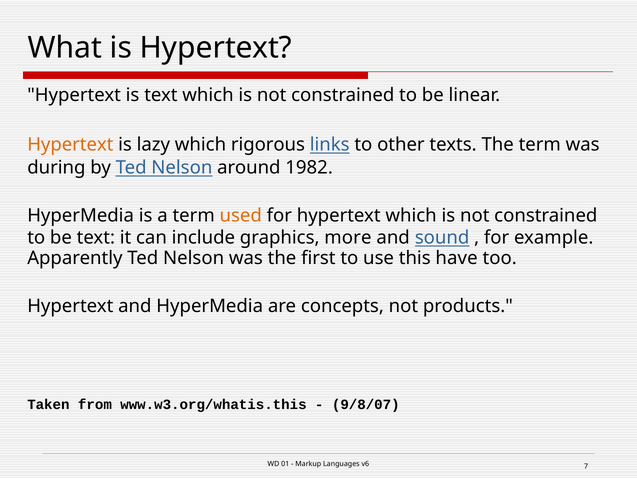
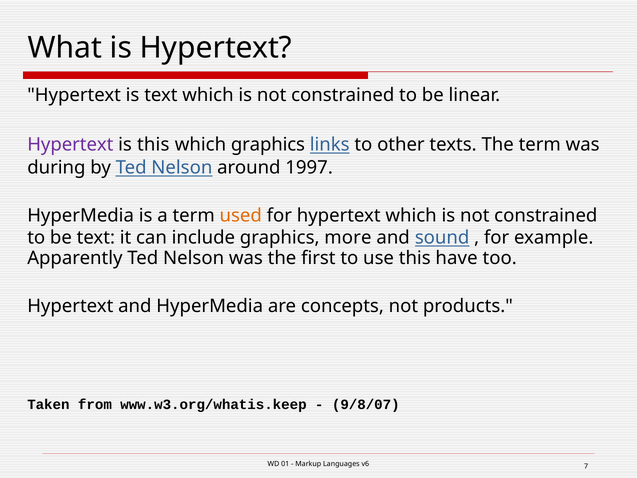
Hypertext colour: orange -> purple (70, 145)
is lazy: lazy -> this (153, 145)
which rigorous: rigorous -> graphics (268, 145)
1982: 1982 -> 1997 (309, 167)
www.w3.org/whatis.this: www.w3.org/whatis.this -> www.w3.org/whatis.keep (213, 404)
